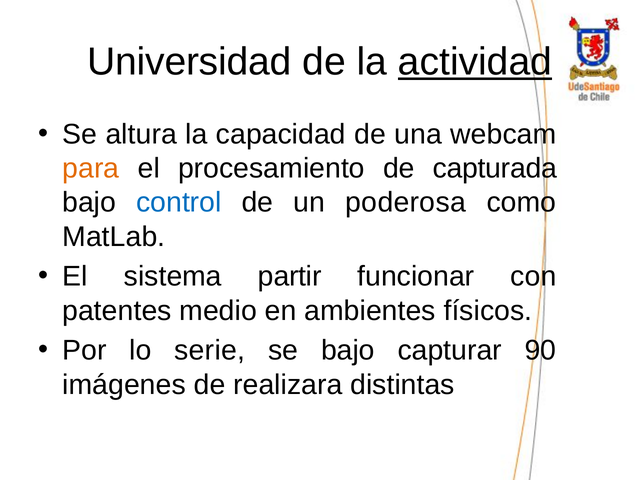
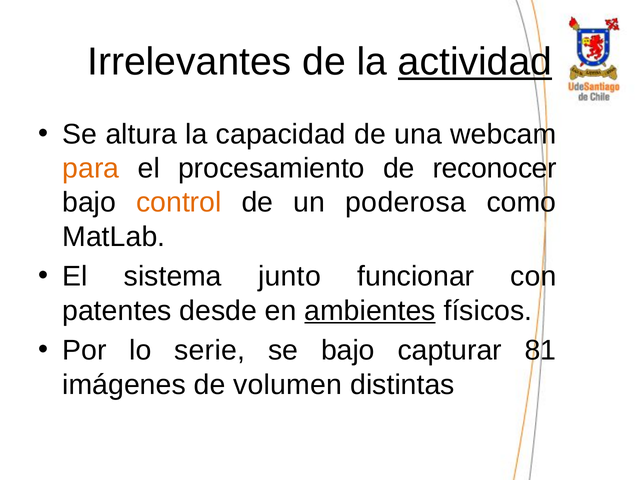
Universidad: Universidad -> Irrelevantes (189, 62)
capturada: capturada -> reconocer (495, 168)
control colour: blue -> orange (179, 203)
partir: partir -> junto (289, 277)
medio: medio -> desde (218, 311)
ambientes underline: none -> present (370, 311)
90: 90 -> 81 (540, 350)
realizara: realizara -> volumen (288, 385)
